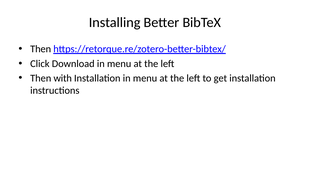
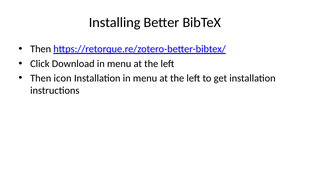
with: with -> icon (63, 78)
